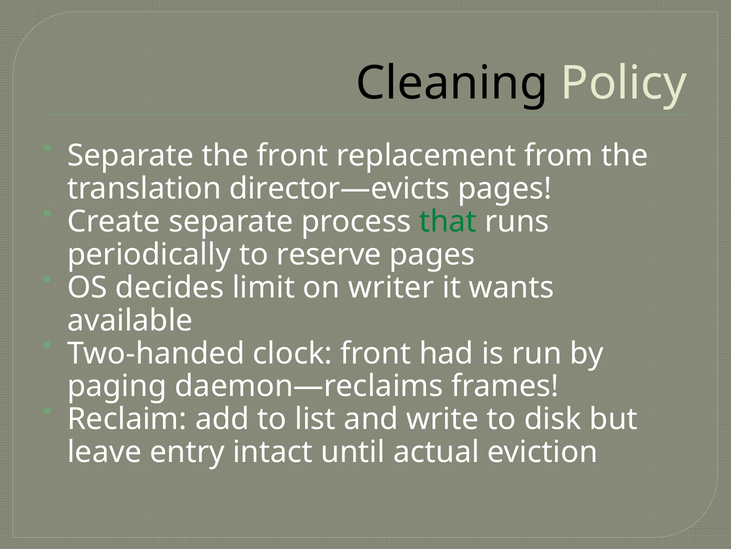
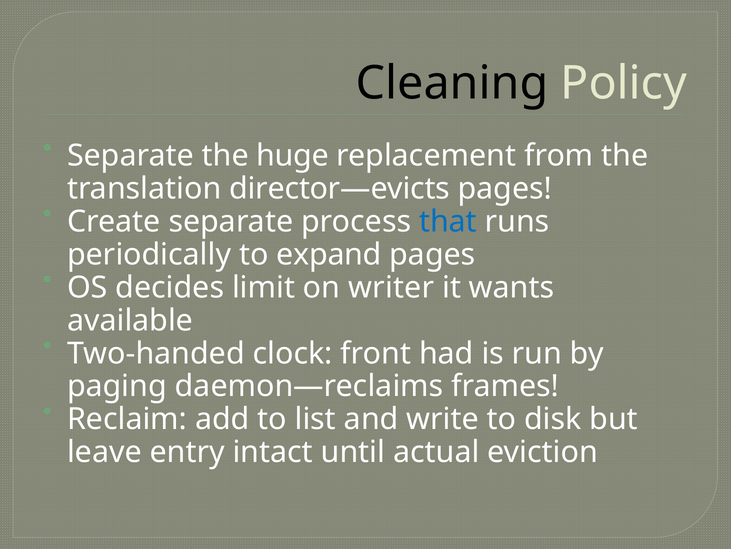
the front: front -> huge (293, 156)
that colour: green -> blue (448, 221)
reserve: reserve -> expand (329, 254)
